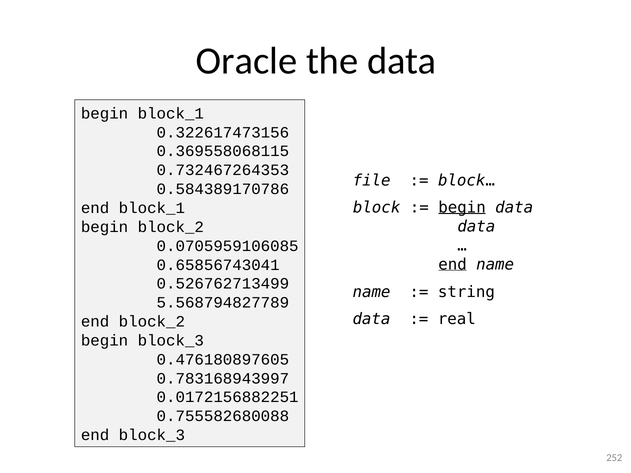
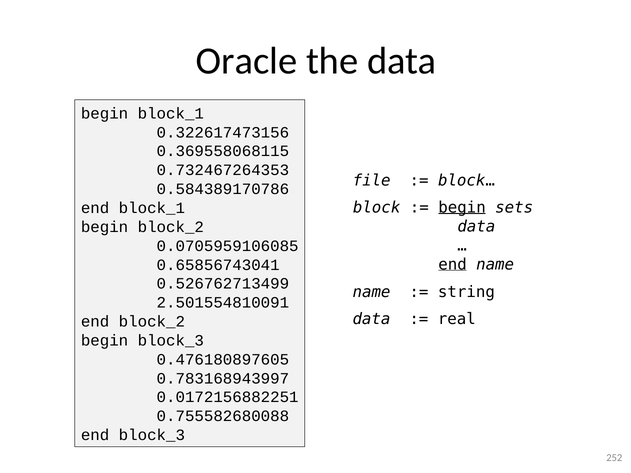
begin data: data -> sets (514, 208)
5.568794827789: 5.568794827789 -> 2.501554810091 (223, 303)
